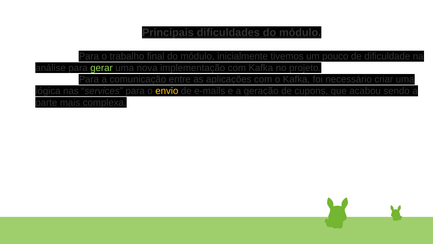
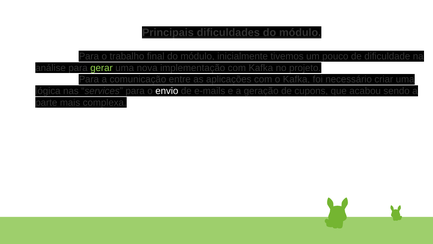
envio colour: yellow -> white (167, 91)
